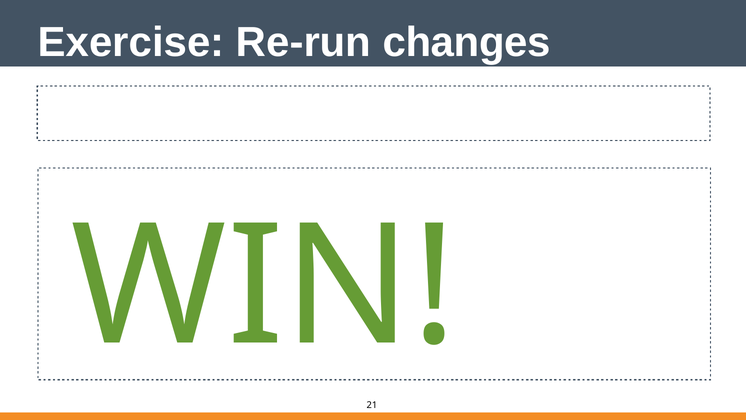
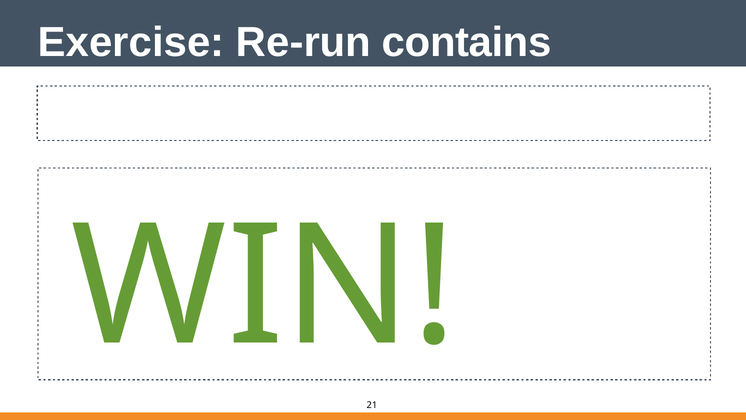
changes: changes -> contains (467, 42)
